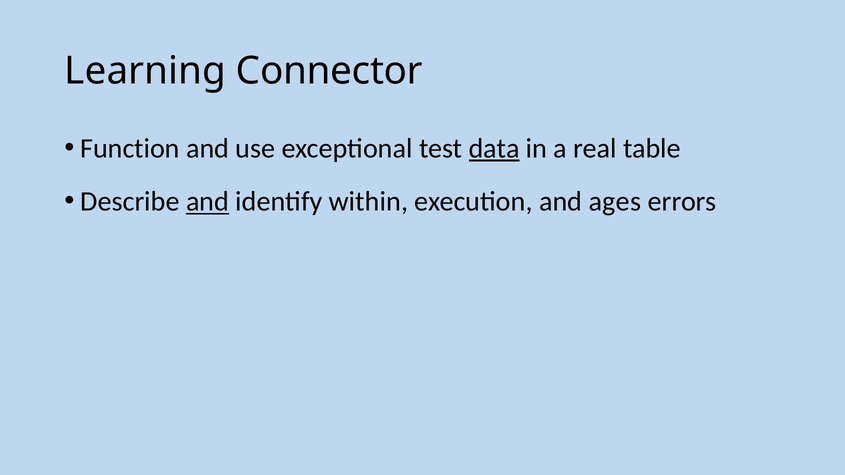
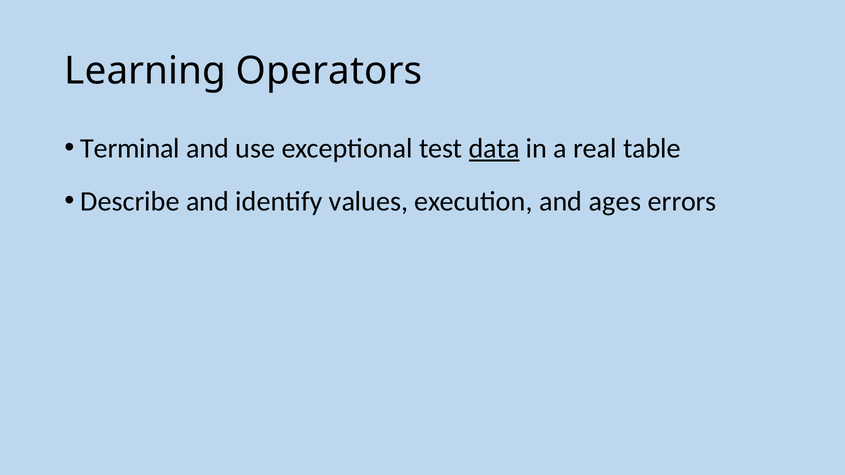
Connector: Connector -> Operators (329, 71)
Function: Function -> Terminal (130, 149)
and underline: present -> none (208, 202)
within: within -> values (368, 202)
